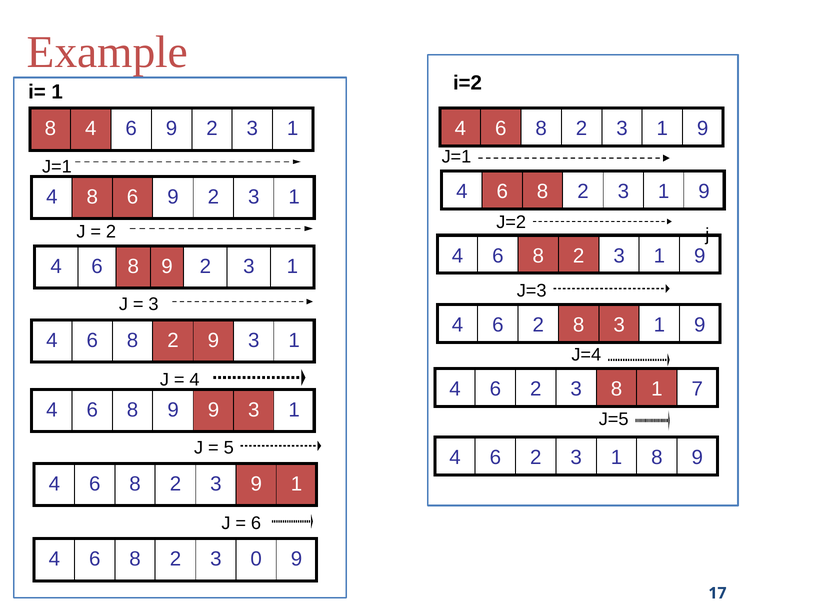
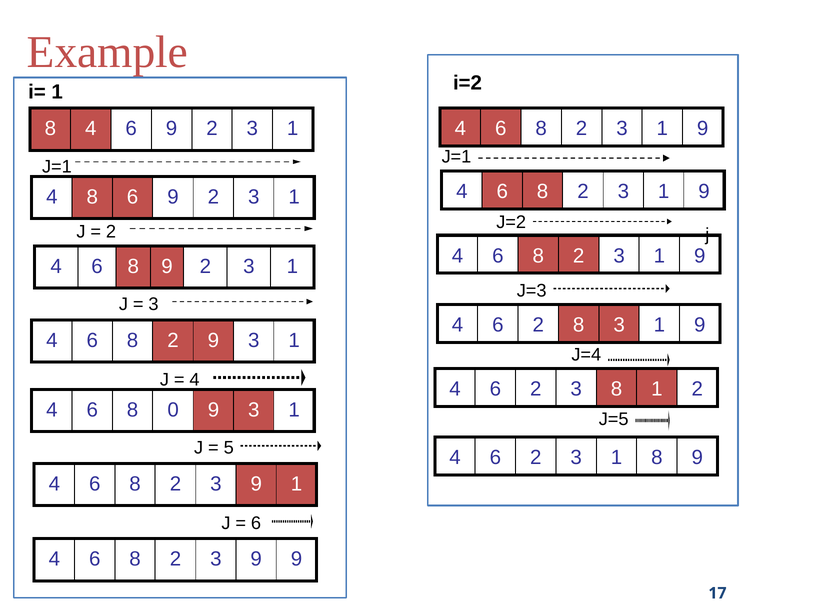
1 7: 7 -> 2 (697, 389)
9: 9 -> 0 (173, 410)
0: 0 -> 9 (256, 559)
